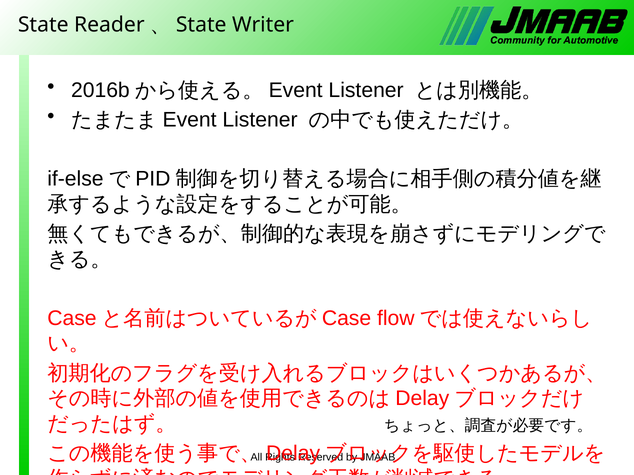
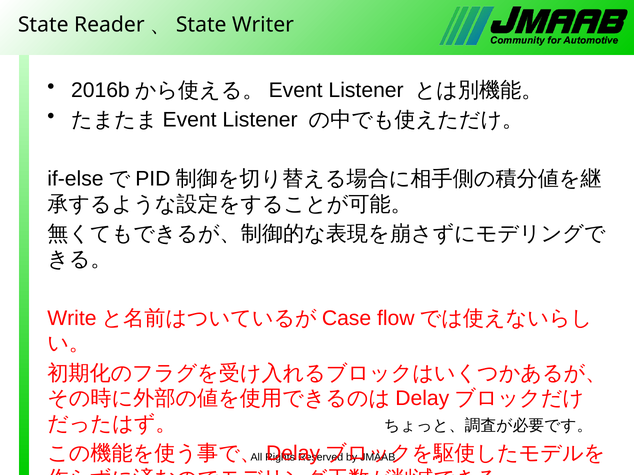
Case: Case -> Write (72, 319)
